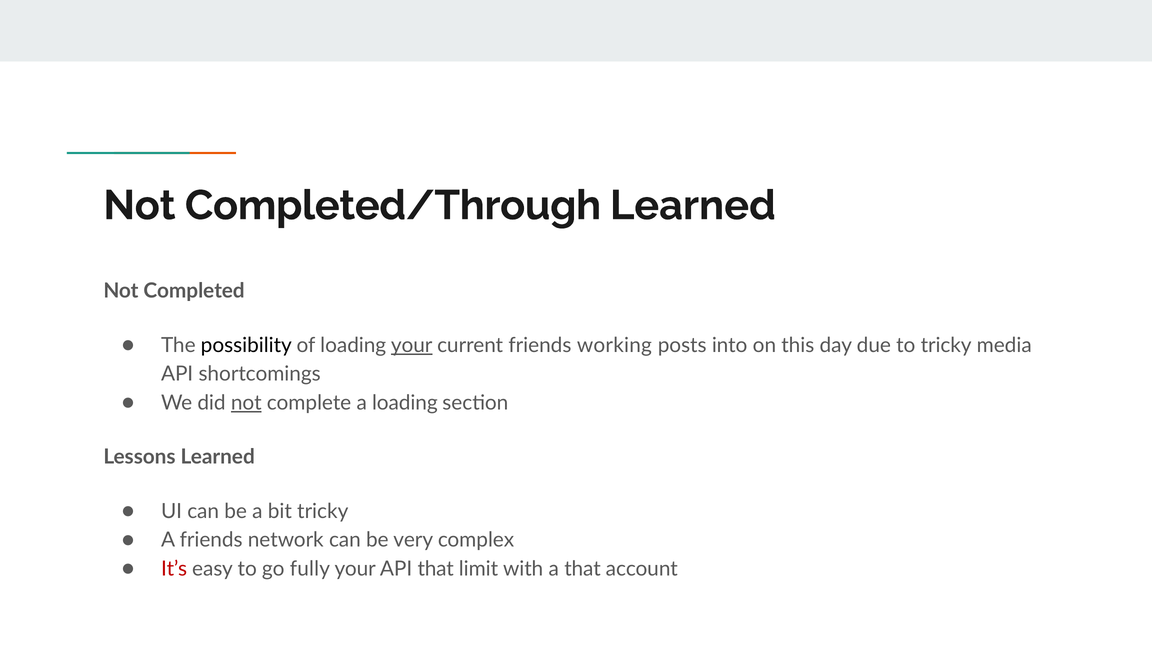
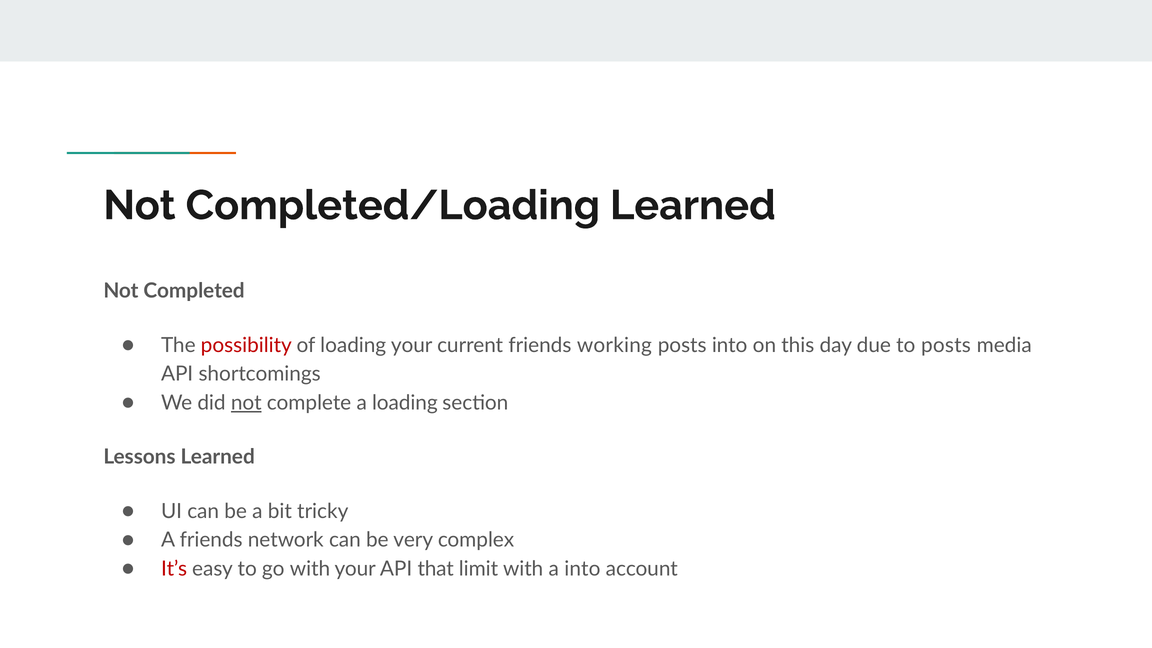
Completed/Through: Completed/Through -> Completed/Loading (393, 206)
possibility colour: black -> red (246, 345)
your underline: present -> none (412, 345)
to tricky: tricky -> posts (946, 345)
go fully: fully -> with (310, 569)
a that: that -> into (582, 569)
